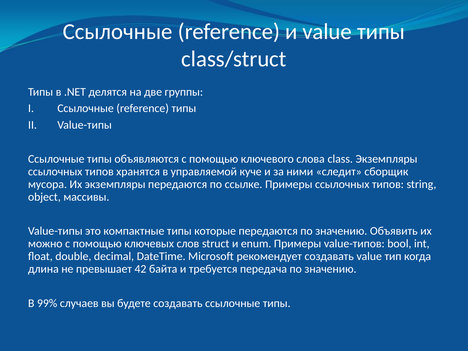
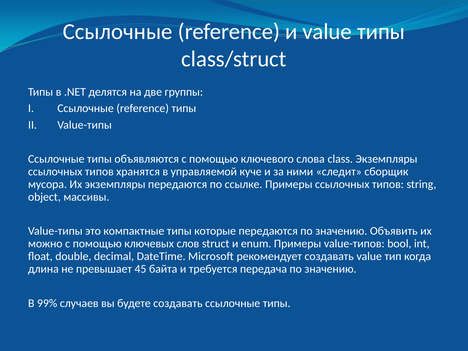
42: 42 -> 45 (140, 269)
